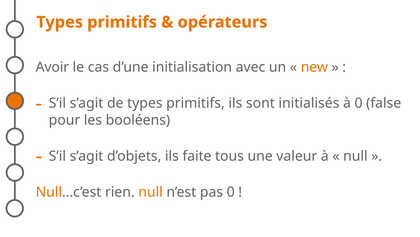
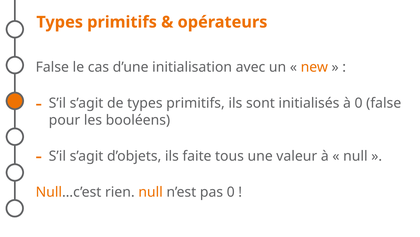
Avoir: Avoir -> False (52, 67)
